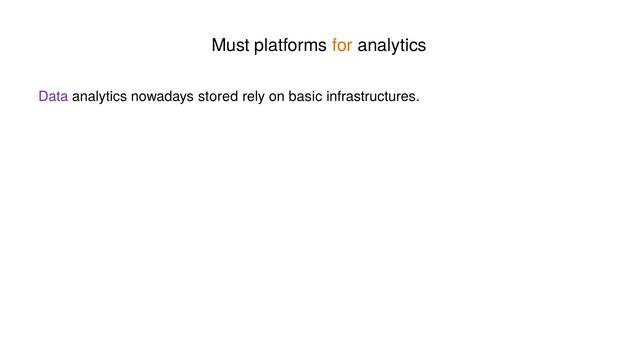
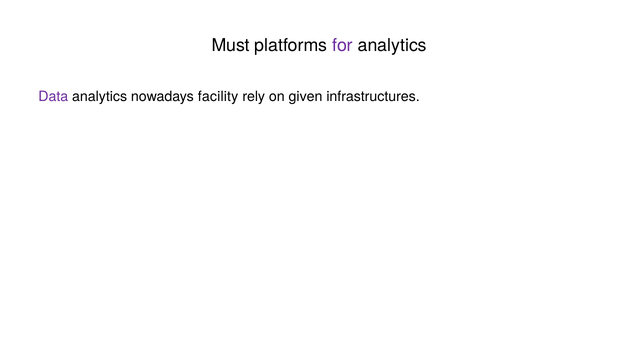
for colour: orange -> purple (343, 46)
stored: stored -> facility (218, 97)
basic: basic -> given (306, 97)
